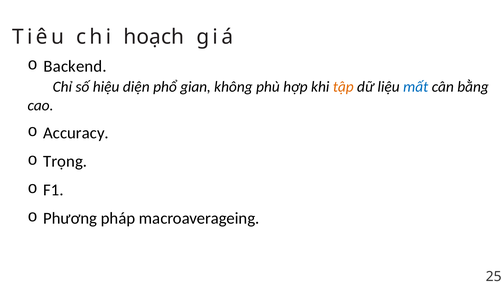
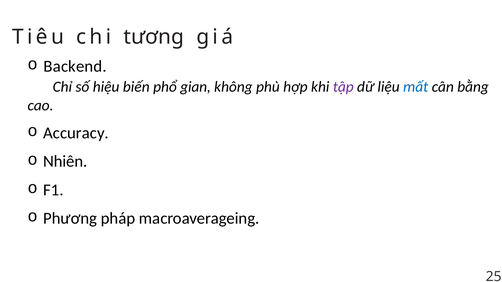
hoạch: hoạch -> tương (154, 37)
diện: diện -> biến (136, 87)
tập colour: orange -> purple (343, 87)
Trọng: Trọng -> Nhiên (65, 162)
